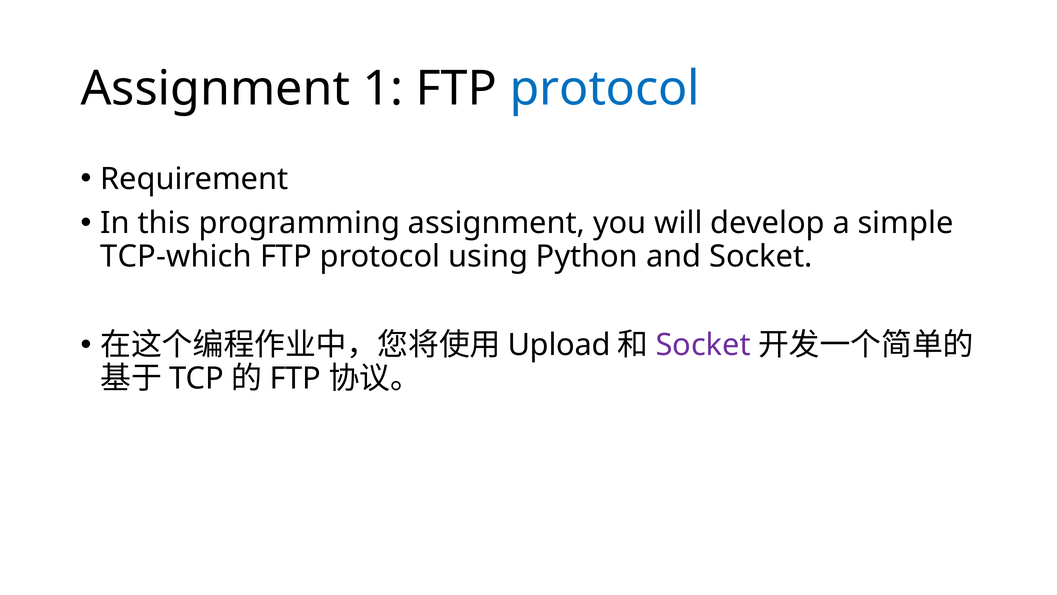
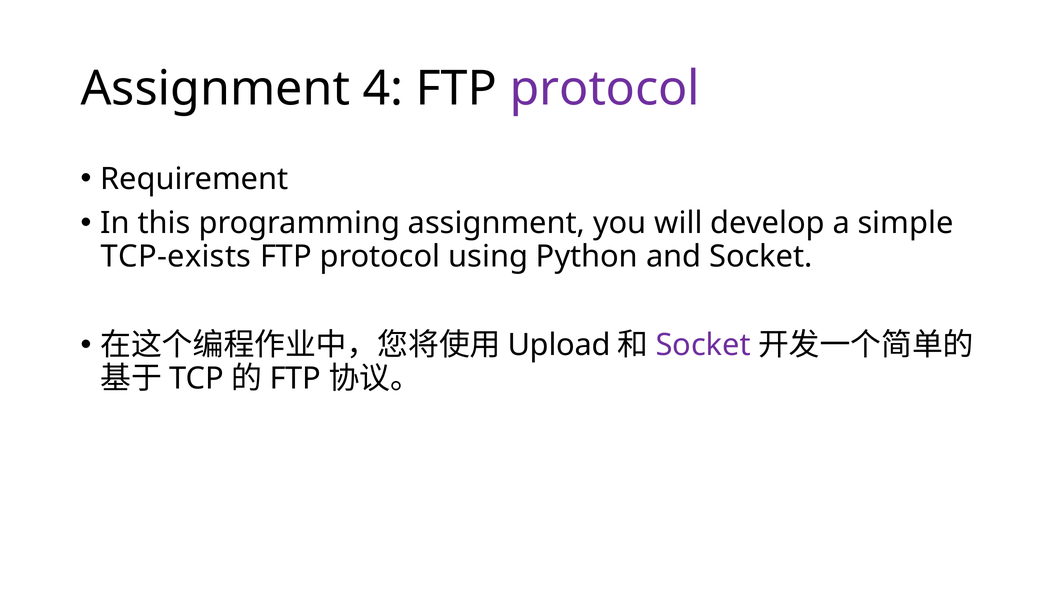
1: 1 -> 4 (383, 89)
protocol colour: blue -> purple (605, 89)
TCP-which: TCP-which -> TCP-exists (176, 256)
